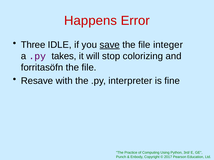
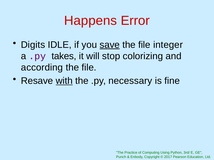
Three: Three -> Digits (33, 45)
forritasöfn: forritasöfn -> according (42, 68)
with underline: none -> present (64, 81)
interpreter: interpreter -> necessary (130, 81)
